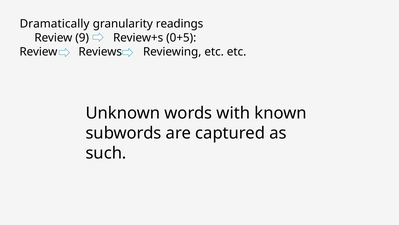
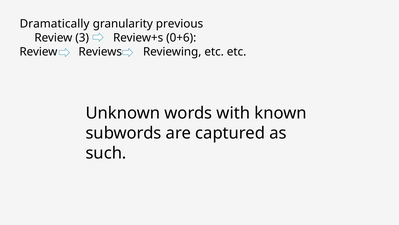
readings: readings -> previous (179, 24)
9: 9 -> 3 (82, 38)
0+5: 0+5 -> 0+6 (181, 38)
